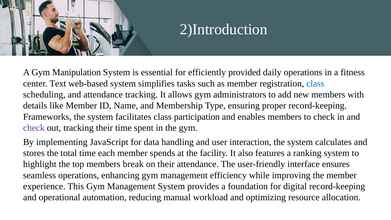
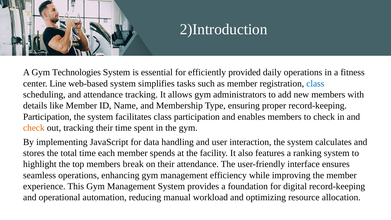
Manipulation: Manipulation -> Technologies (77, 72)
Text: Text -> Line (58, 83)
Frameworks: Frameworks -> Participation (47, 117)
check colour: purple -> orange (34, 128)
